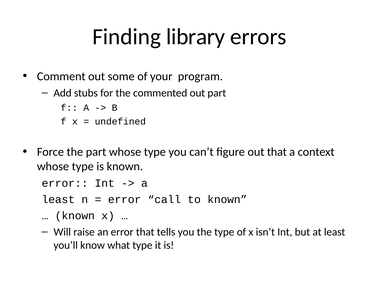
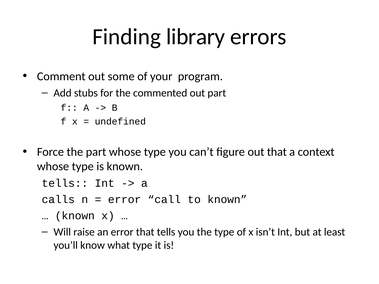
error: error -> tells (65, 183)
least: least -> calls (58, 200)
